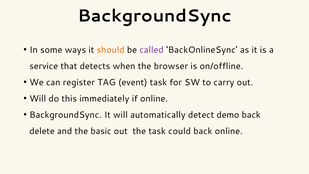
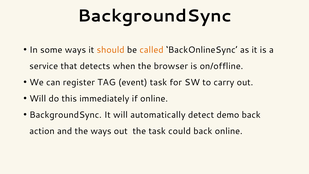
called colour: purple -> orange (152, 50)
delete: delete -> action (42, 131)
the basic: basic -> ways (101, 131)
